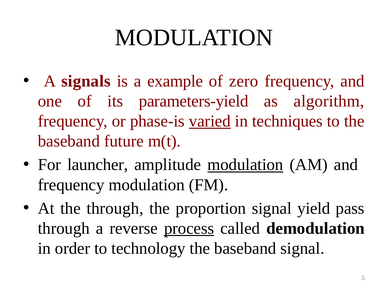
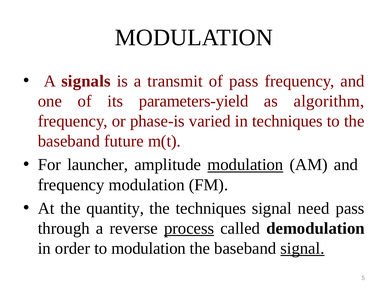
example: example -> transmit (175, 81)
of zero: zero -> pass (244, 81)
varied underline: present -> none (210, 121)
the through: through -> quantity (115, 208)
the proportion: proportion -> techniques (211, 208)
yield: yield -> need (314, 208)
to technology: technology -> modulation (149, 248)
signal underline: none -> present (302, 248)
